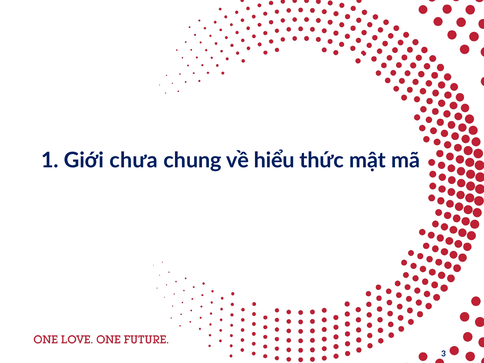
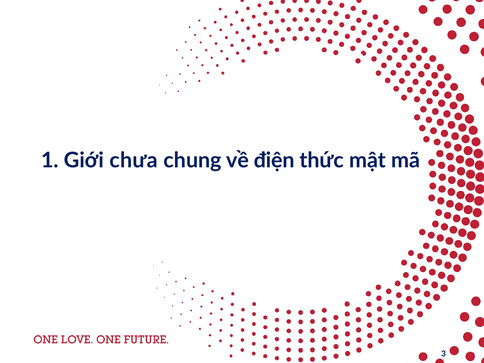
hiểu: hiểu -> điện (274, 160)
